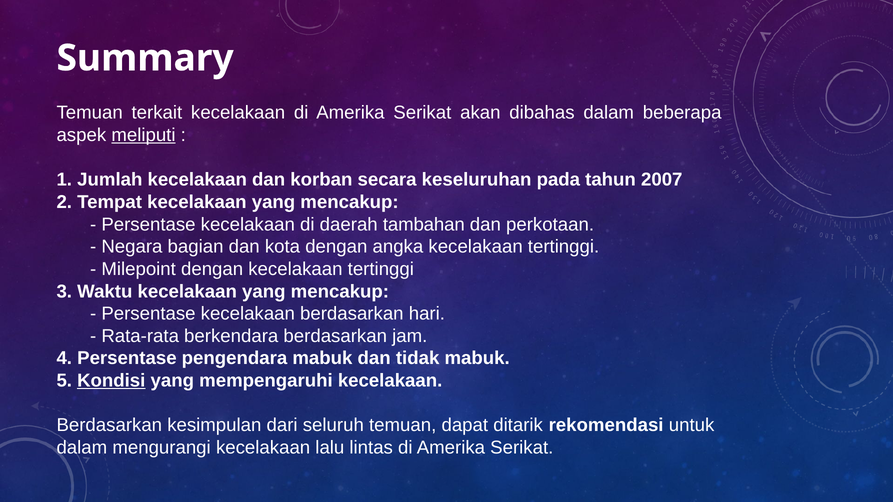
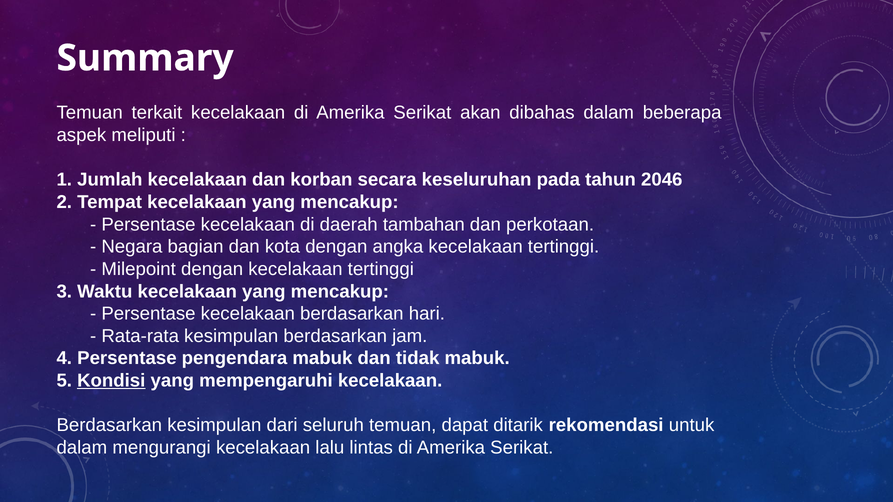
meliputi underline: present -> none (143, 135)
2007: 2007 -> 2046 (662, 180)
Rata-rata berkendara: berkendara -> kesimpulan (231, 336)
